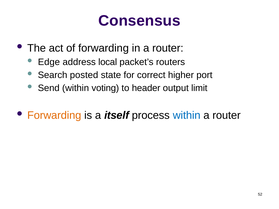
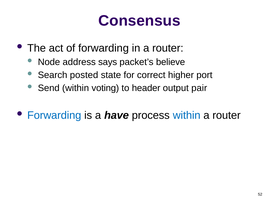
Edge: Edge -> Node (49, 62)
local: local -> says (108, 62)
routers: routers -> believe (171, 62)
limit: limit -> pair (199, 88)
Forwarding colour: orange -> blue (54, 115)
itself: itself -> have (117, 115)
